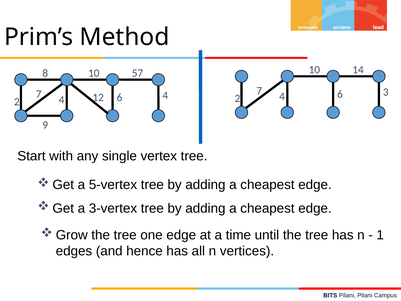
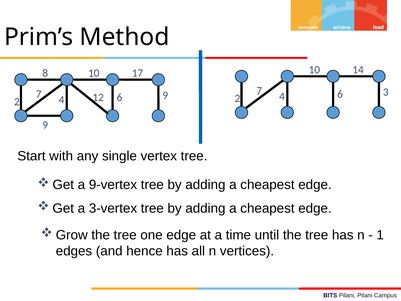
57: 57 -> 17 (137, 73)
6 4: 4 -> 9 (165, 95)
5-vertex: 5-vertex -> 9-vertex (113, 185)
